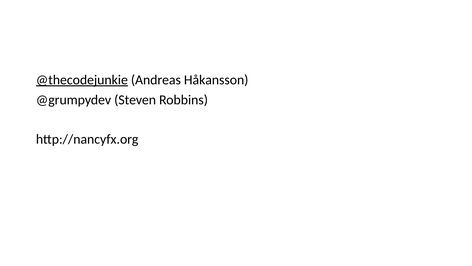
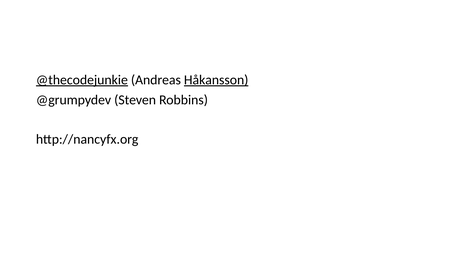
Håkansson underline: none -> present (216, 80)
